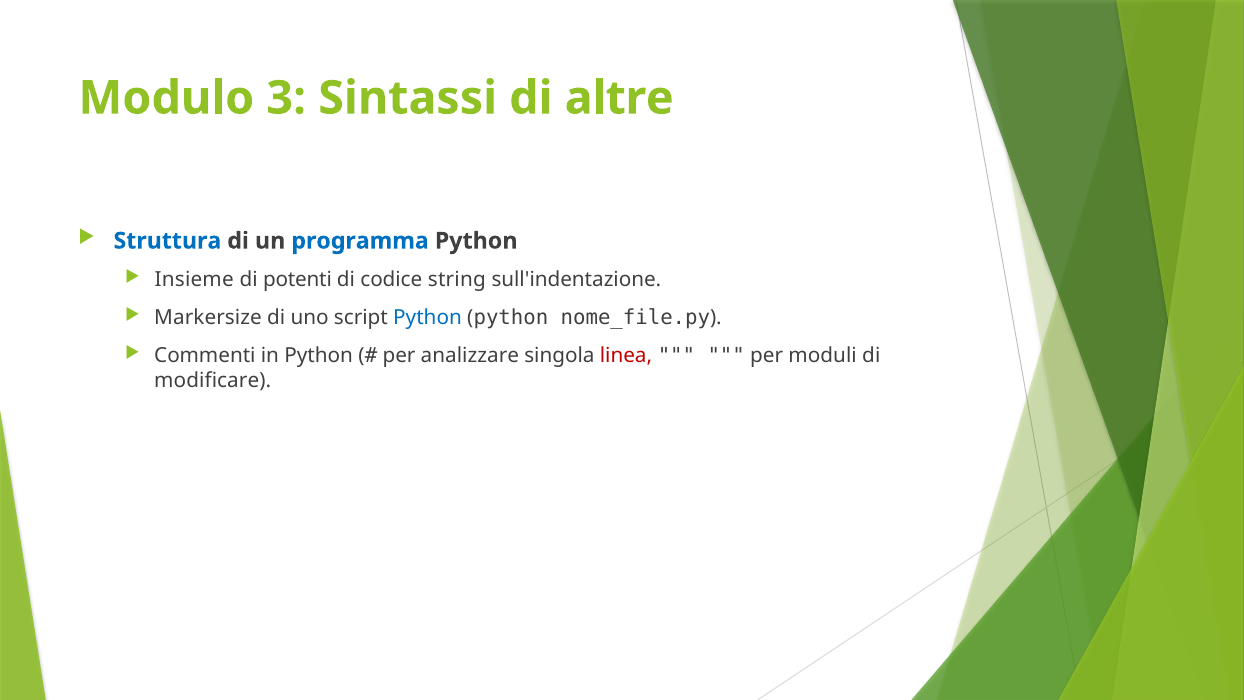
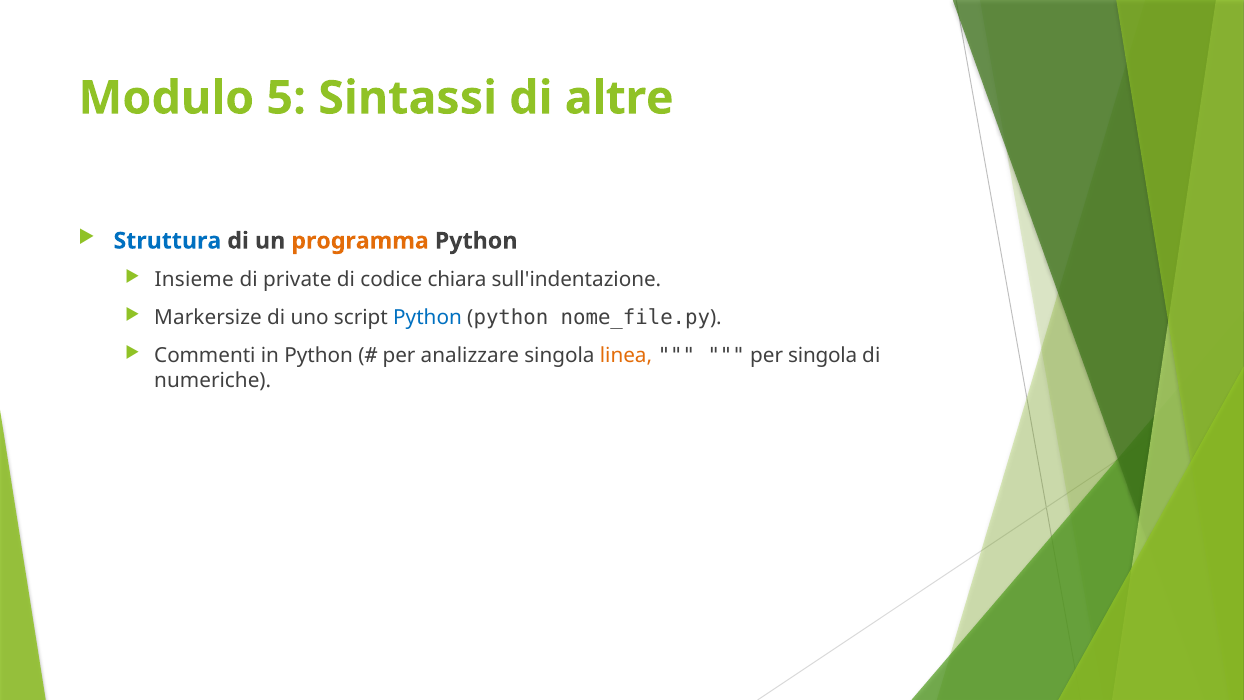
3: 3 -> 5 (286, 98)
programma colour: blue -> orange (360, 241)
potenti: potenti -> private (297, 280)
string: string -> chiara (457, 280)
linea colour: red -> orange (626, 356)
per moduli: moduli -> singola (823, 356)
modificare: modificare -> numeriche (213, 380)
